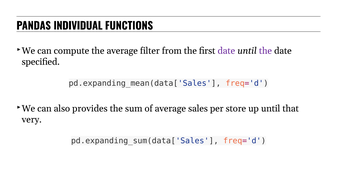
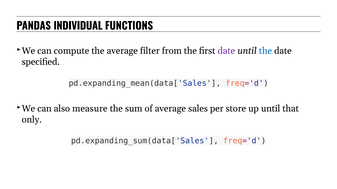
the colour: purple -> blue (265, 51)
provides: provides -> measure (90, 109)
very: very -> only (32, 120)
